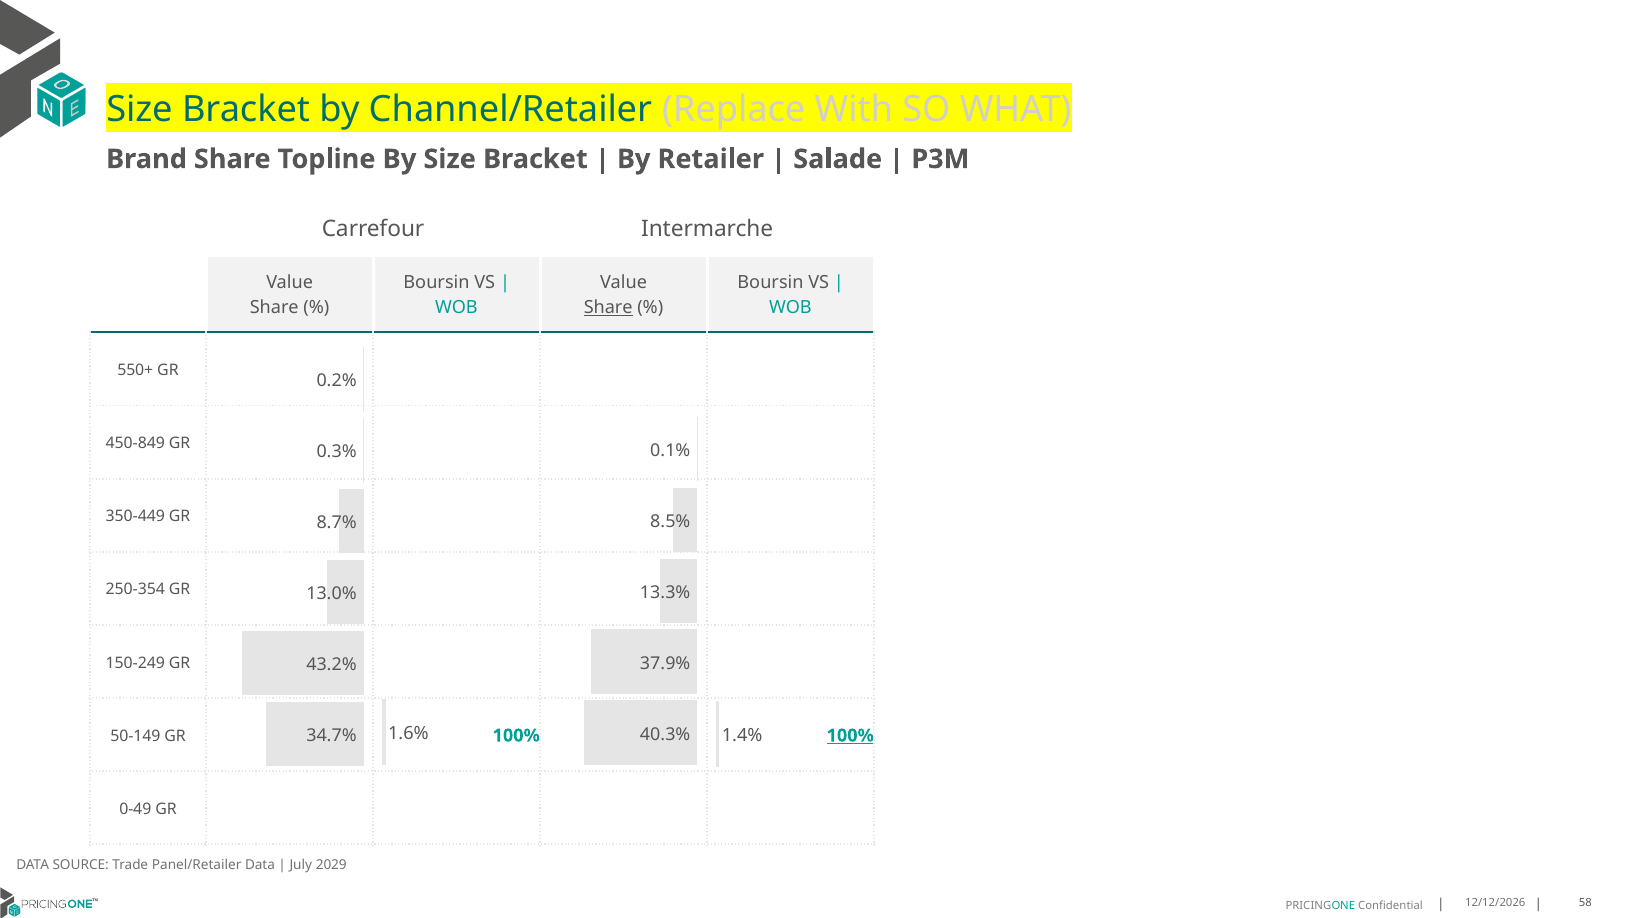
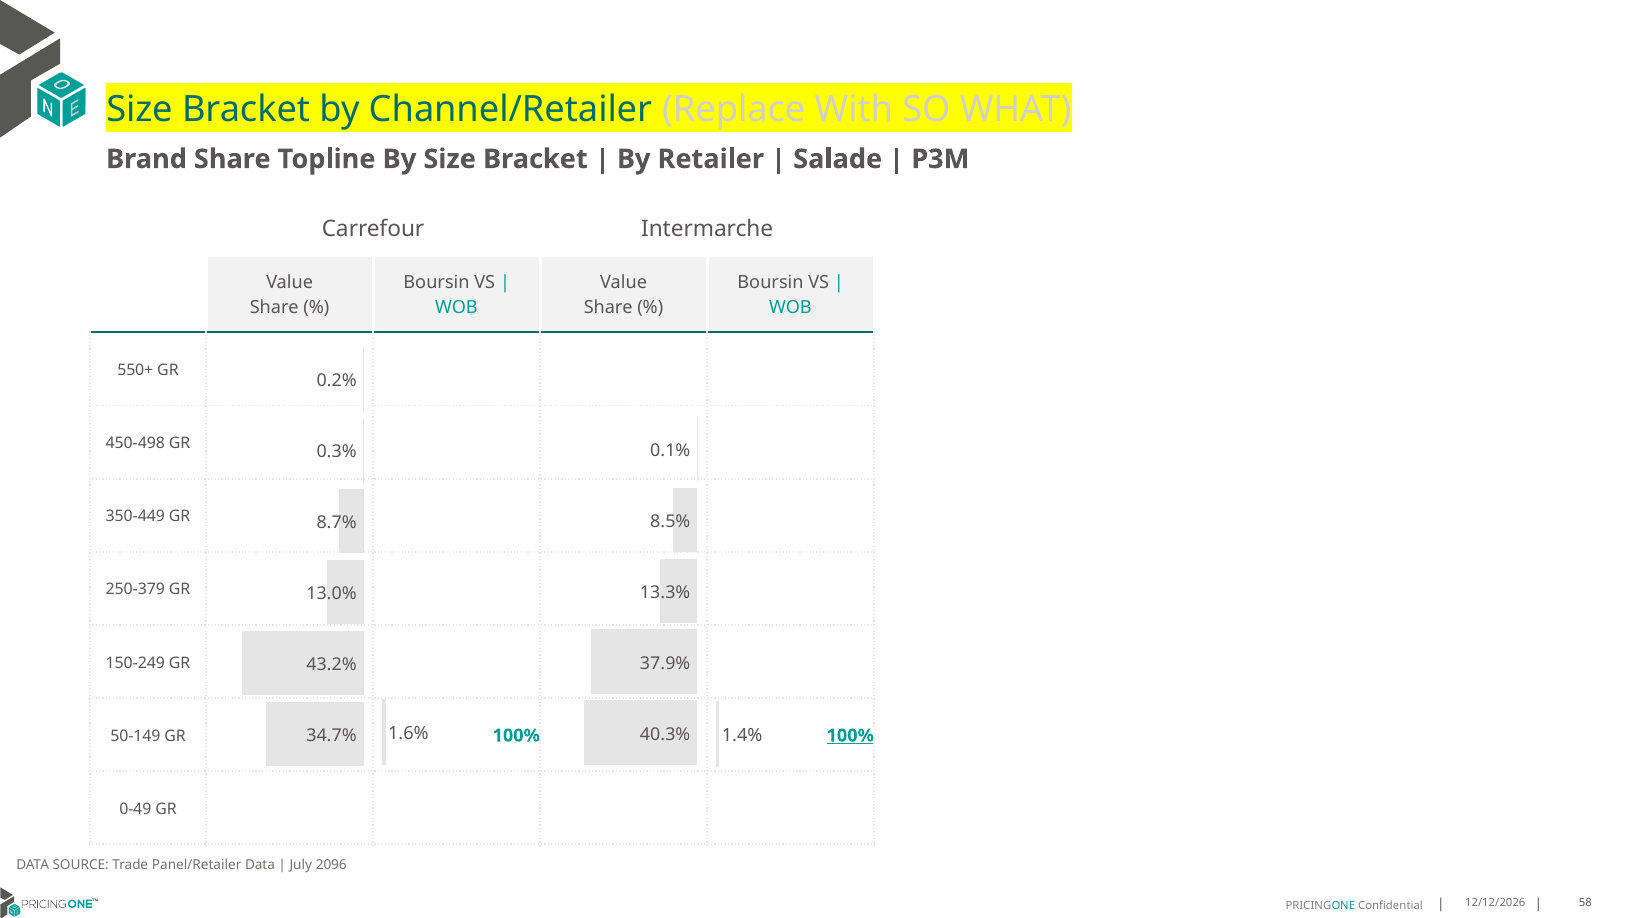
Share underline: present -> none (608, 307)
450-849: 450-849 -> 450-498 (135, 443)
250-354: 250-354 -> 250-379 (135, 590)
2029: 2029 -> 2096 (331, 865)
